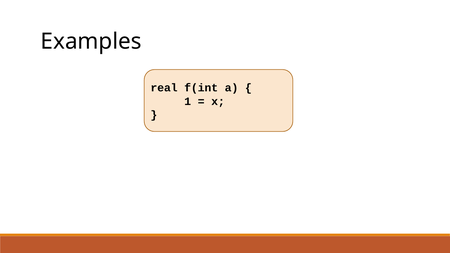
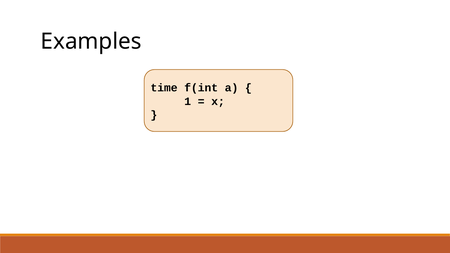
real: real -> time (164, 88)
